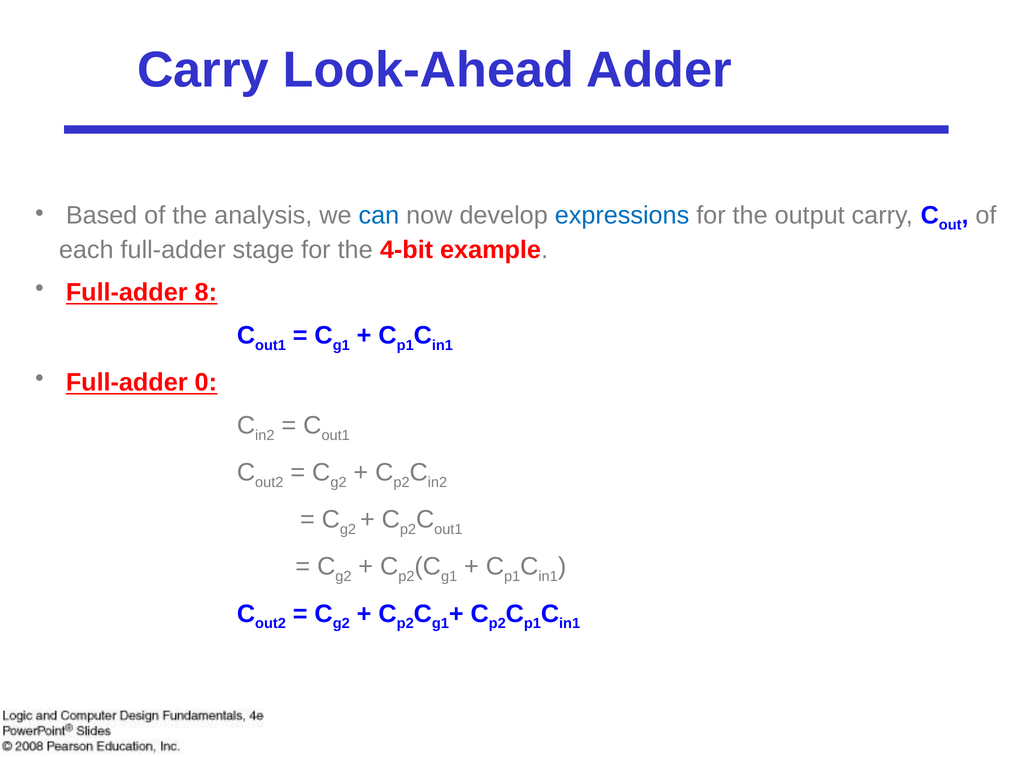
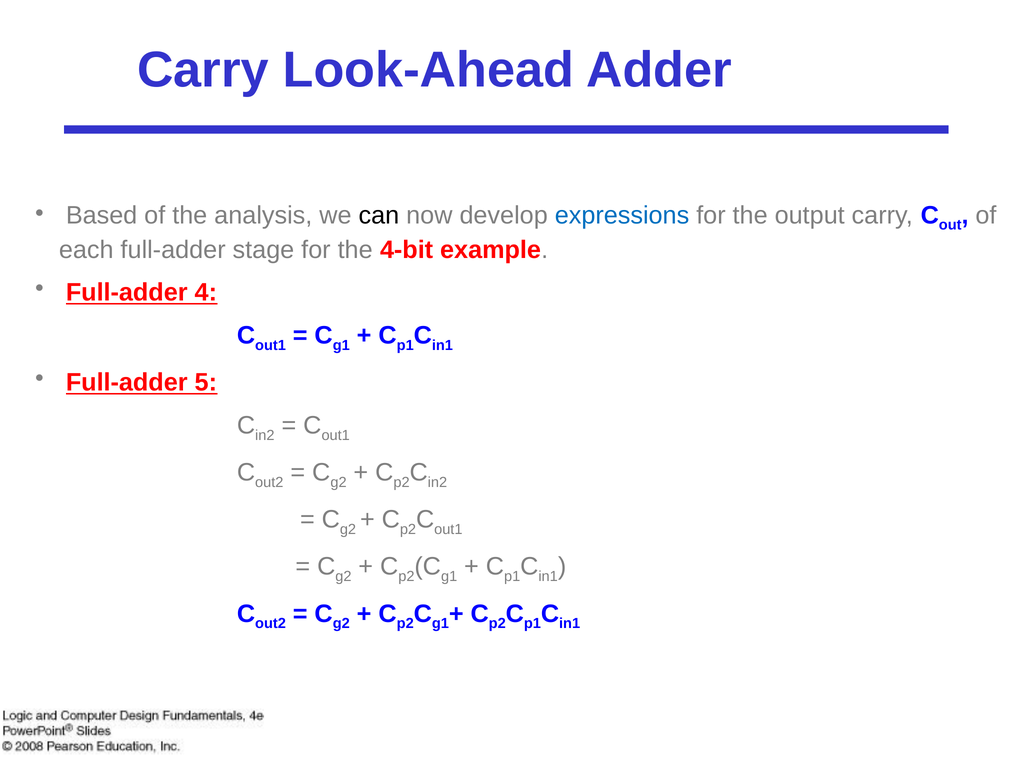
can colour: blue -> black (379, 215)
8: 8 -> 4 (206, 293)
0: 0 -> 5 (206, 382)
